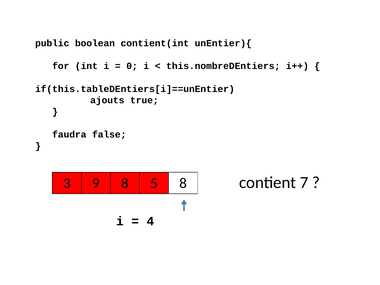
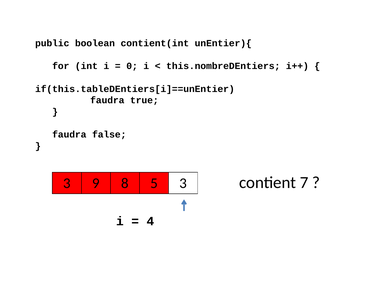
ajouts: ajouts -> faudra (107, 100)
5 8: 8 -> 3 (183, 183)
